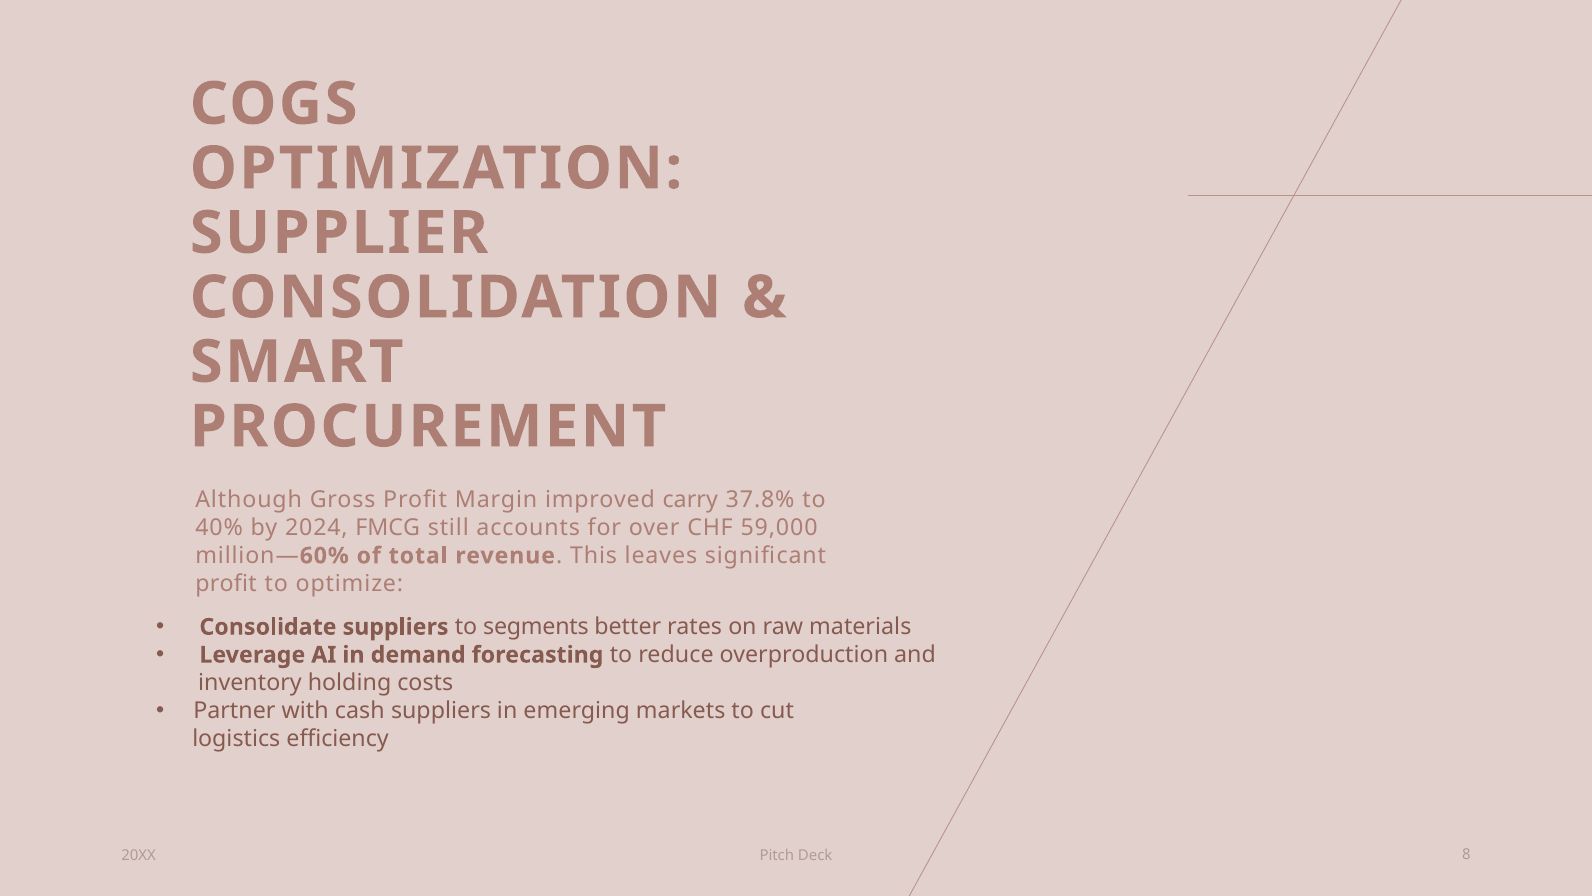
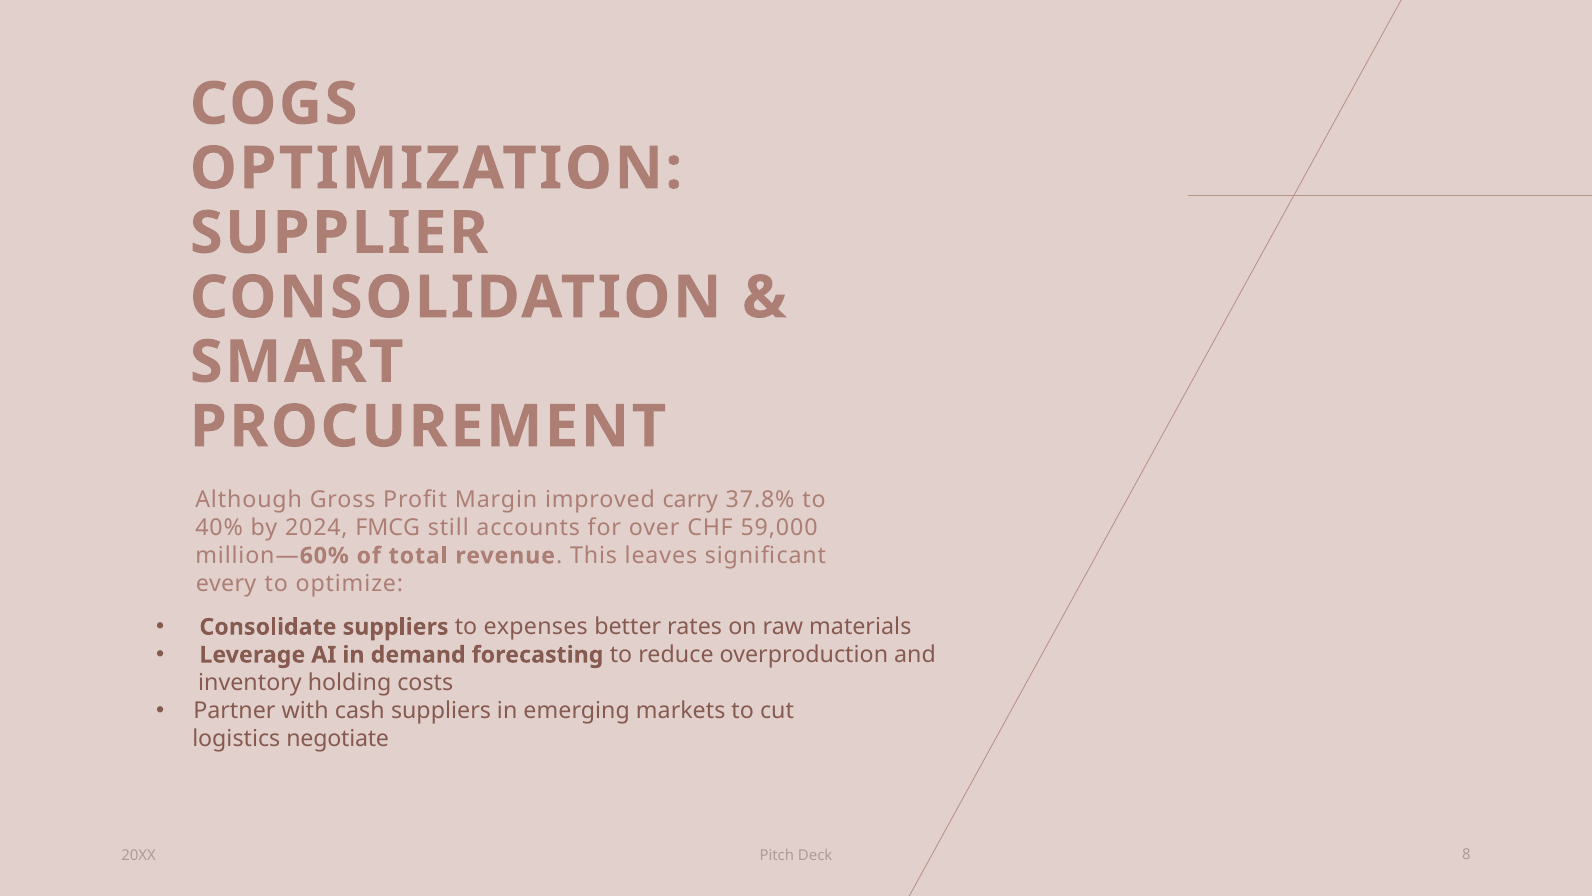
profit: profit -> every (226, 583)
segments: segments -> expenses (536, 627)
efficiency: efficiency -> negotiate (338, 738)
